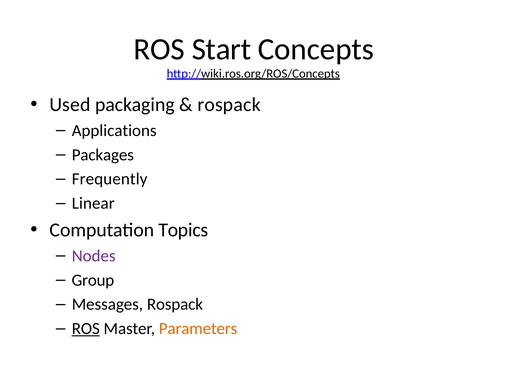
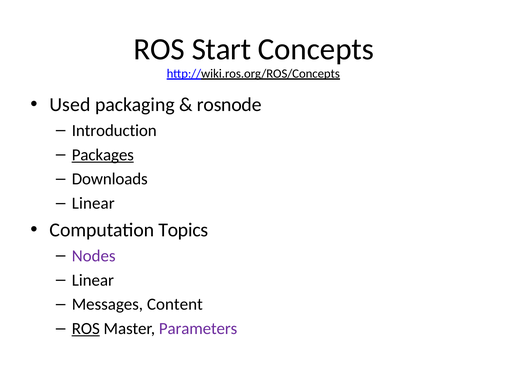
rospack: rospack -> rosnode (229, 105)
Applications: Applications -> Introduction (114, 130)
Packages underline: none -> present (103, 155)
Frequently: Frequently -> Downloads (110, 179)
Group: Group -> Linear (93, 280)
Messages Rospack: Rospack -> Content (175, 304)
Parameters colour: orange -> purple (198, 329)
